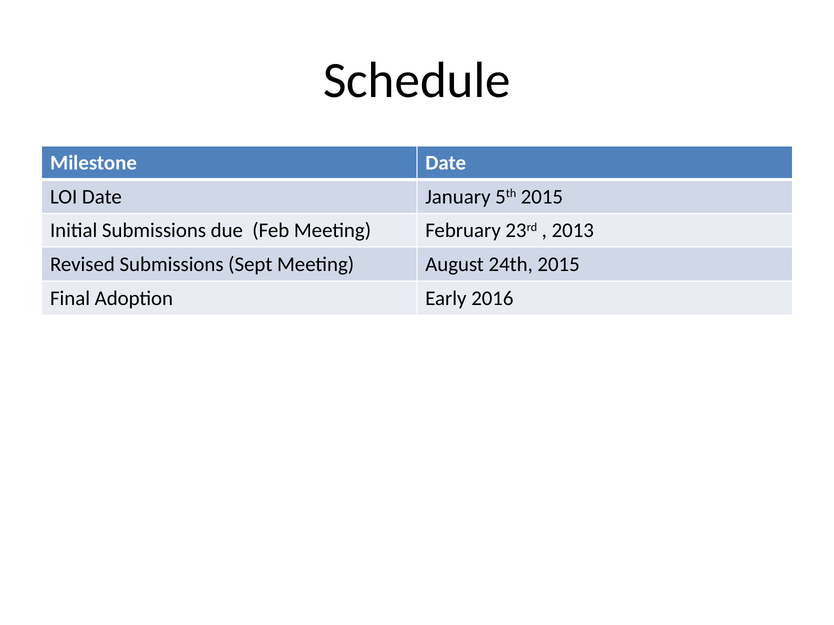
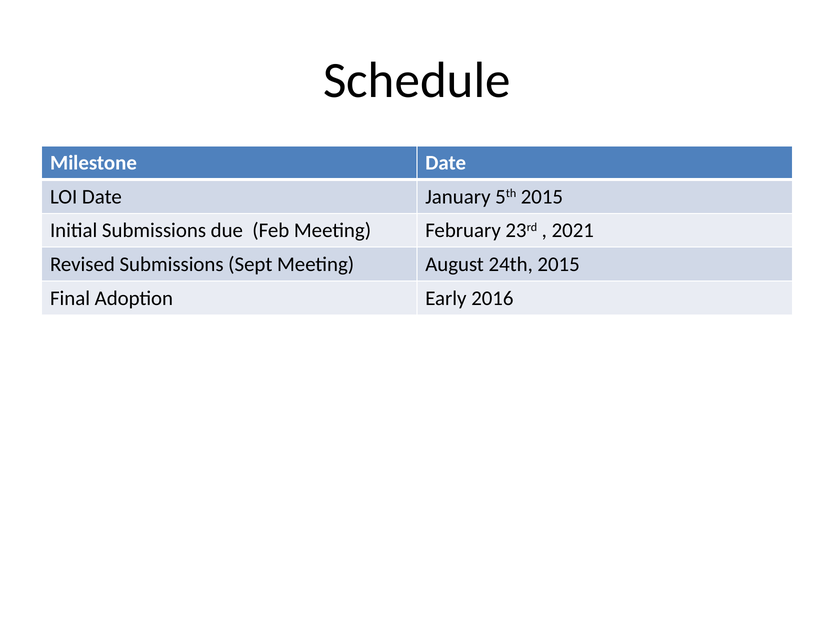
2013: 2013 -> 2021 (573, 231)
